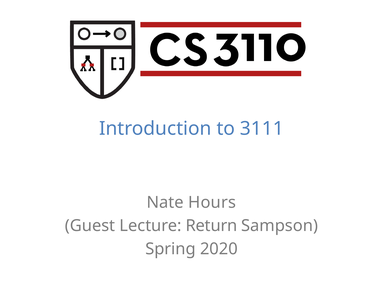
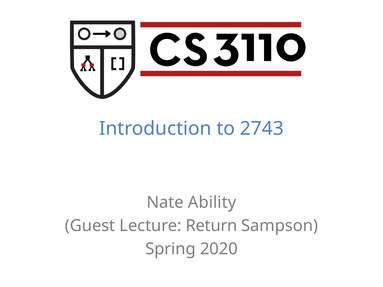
3111: 3111 -> 2743 (262, 129)
Hours: Hours -> Ability (212, 203)
